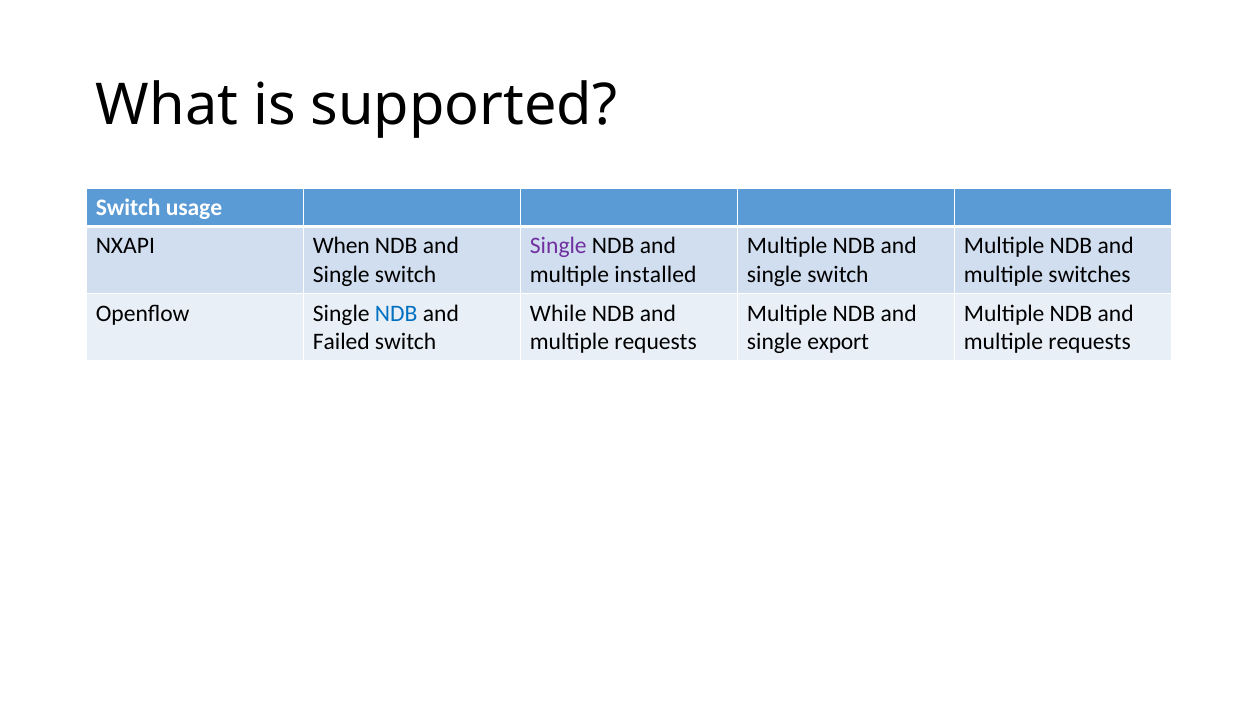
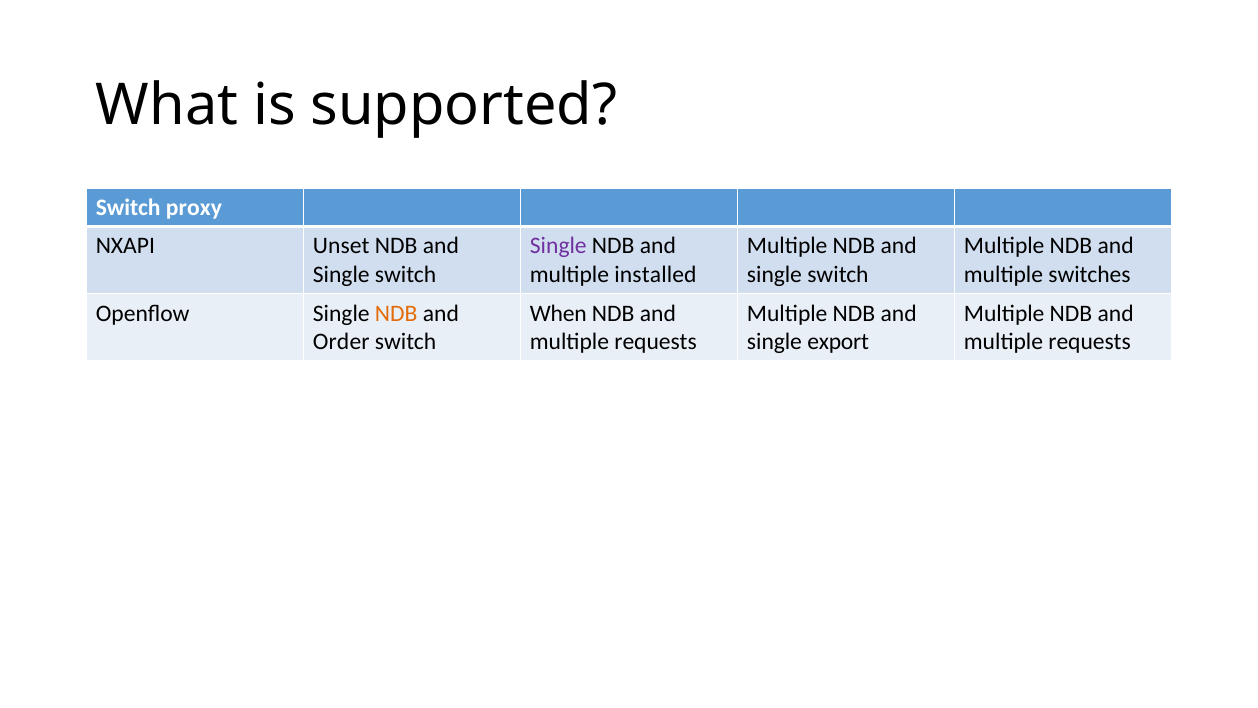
usage: usage -> proxy (194, 208)
When: When -> Unset (341, 246)
NDB colour: blue -> orange (396, 313)
While: While -> When (558, 313)
Failed: Failed -> Order (341, 342)
